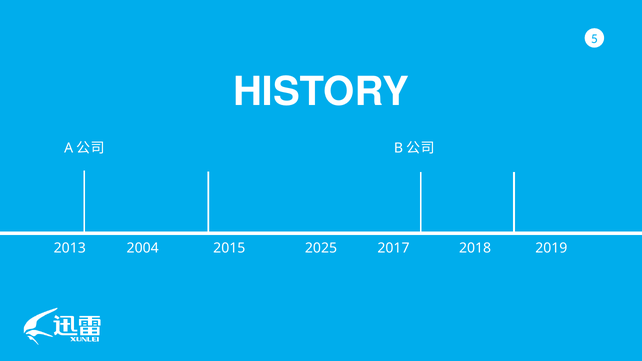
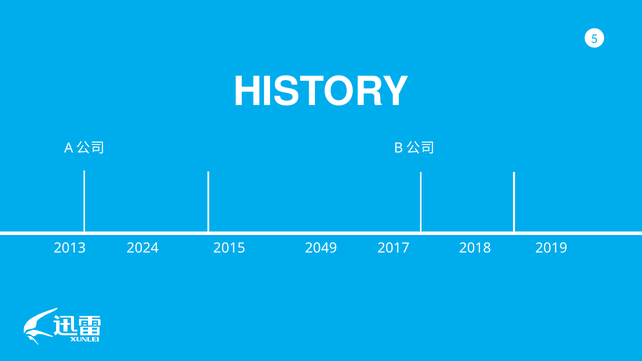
2004: 2004 -> 2024 (143, 248)
2025: 2025 -> 2049 (321, 248)
